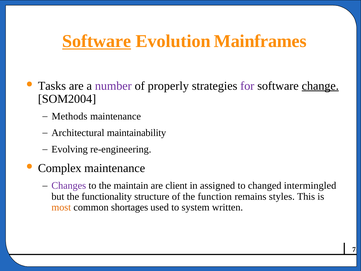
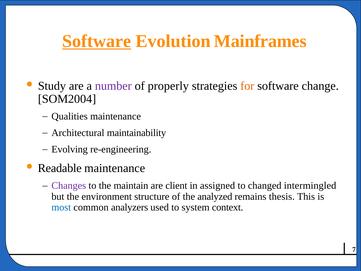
Tasks: Tasks -> Study (52, 86)
for colour: purple -> orange (247, 86)
change underline: present -> none (320, 86)
Methods: Methods -> Qualities (70, 116)
Complex: Complex -> Readable (60, 168)
functionality: functionality -> environment (107, 196)
function: function -> analyzed (215, 196)
styles: styles -> thesis (282, 196)
most colour: orange -> blue (61, 207)
shortages: shortages -> analyzers (130, 207)
written: written -> context (228, 207)
